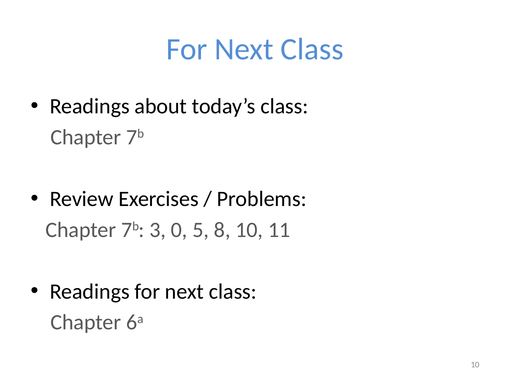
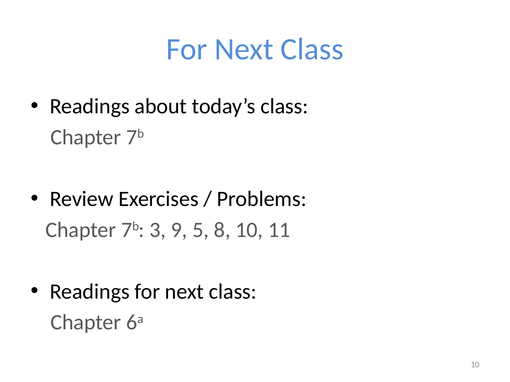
0: 0 -> 9 (179, 230)
